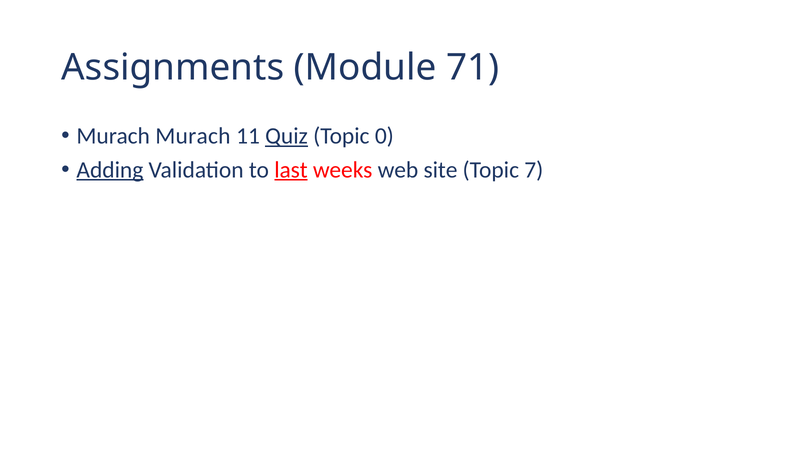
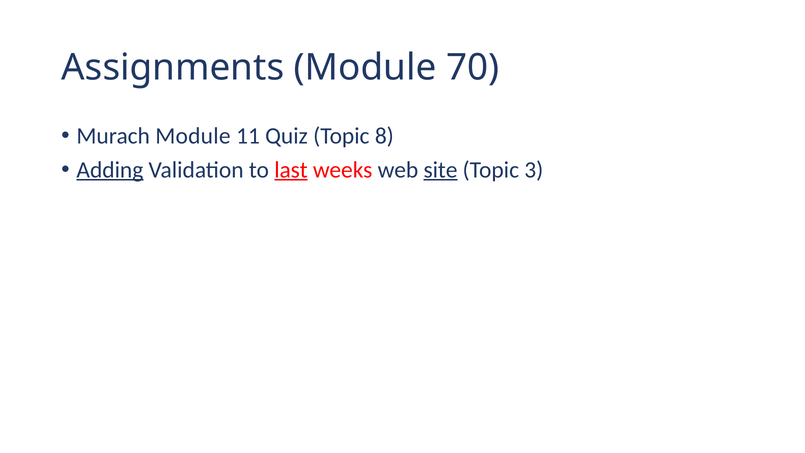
71: 71 -> 70 (473, 68)
Murach Murach: Murach -> Module (193, 136)
Quiz underline: present -> none (287, 136)
0: 0 -> 8 (384, 136)
site underline: none -> present (440, 170)
7: 7 -> 3 (534, 170)
